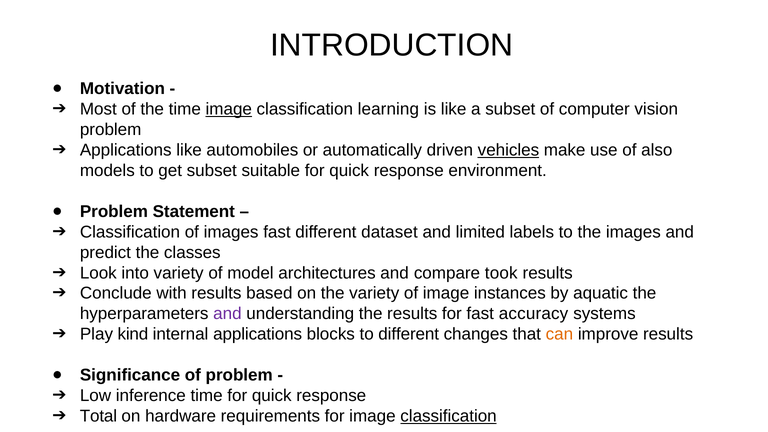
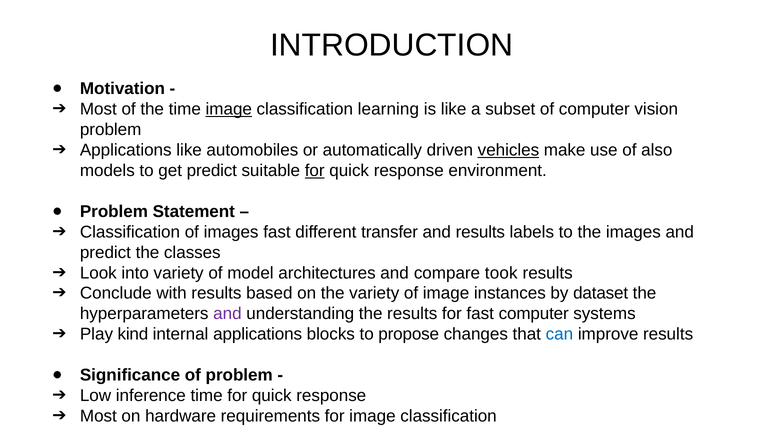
get subset: subset -> predict (212, 171)
for underline: none -> present (315, 171)
dataset: dataset -> transfer (390, 232)
and limited: limited -> results (480, 232)
aquatic: aquatic -> dataset (601, 293)
fast accuracy: accuracy -> computer (534, 314)
to different: different -> propose (409, 334)
can colour: orange -> blue (559, 334)
Total: Total -> Most (98, 416)
classification underline: present -> none (449, 416)
